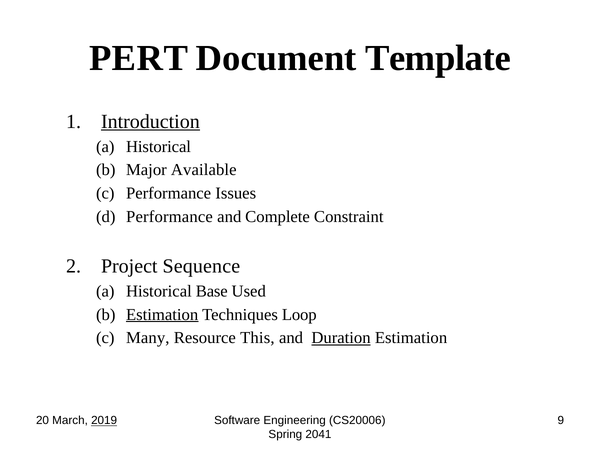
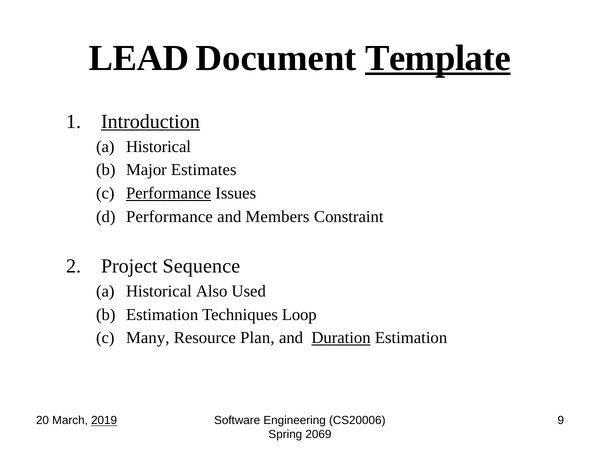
PERT: PERT -> LEAD (139, 58)
Template underline: none -> present (438, 58)
Available: Available -> Estimates (204, 170)
Performance underline: none -> present (169, 193)
Complete: Complete -> Members (277, 217)
Base: Base -> Also (212, 291)
Estimation underline: present -> none (162, 315)
This: This -> Plan (257, 338)
2041: 2041 -> 2069 (318, 435)
